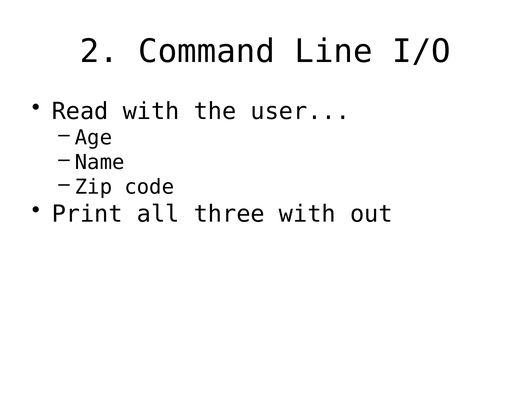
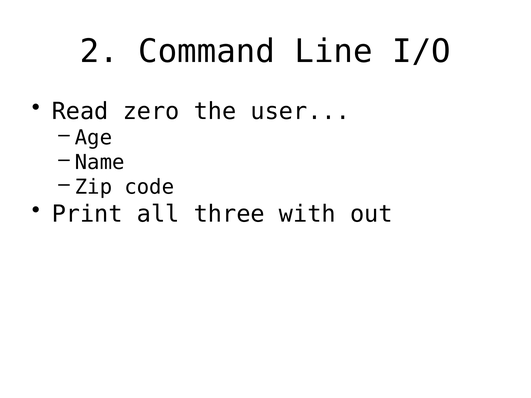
Read with: with -> zero (151, 111)
